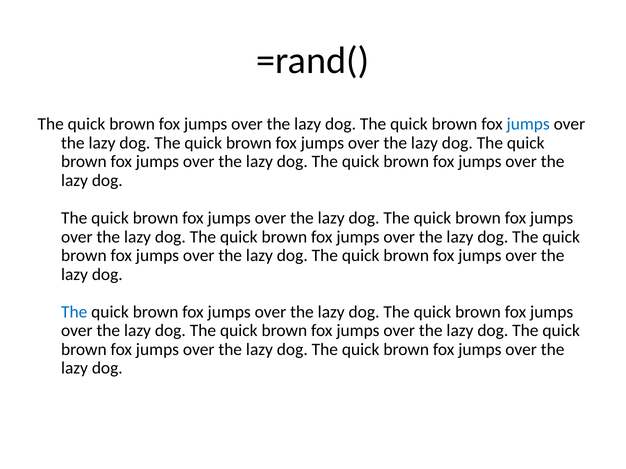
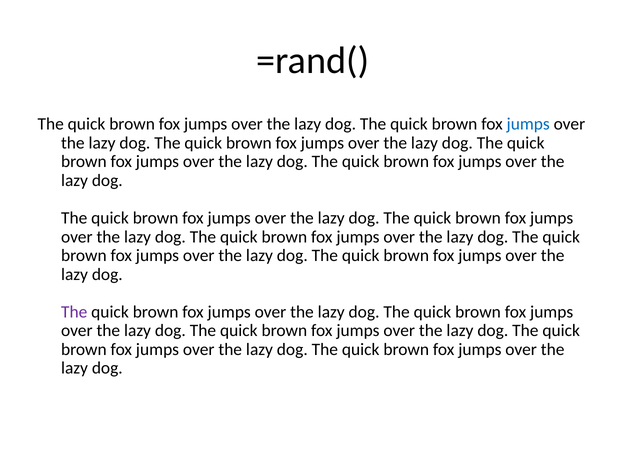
The colour: blue -> purple (74, 312)
